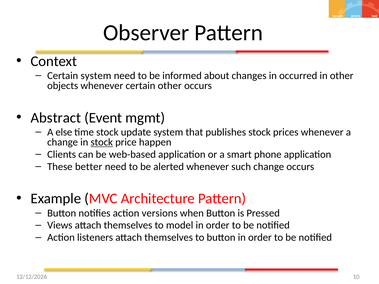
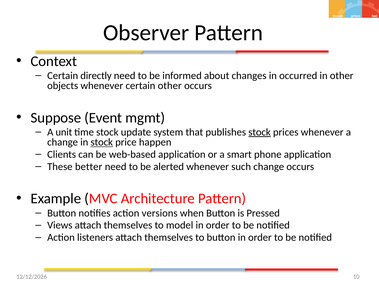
Certain system: system -> directly (96, 76)
Abstract: Abstract -> Suppose (56, 118)
else: else -> unit (64, 132)
stock underline: none -> present (260, 132)
